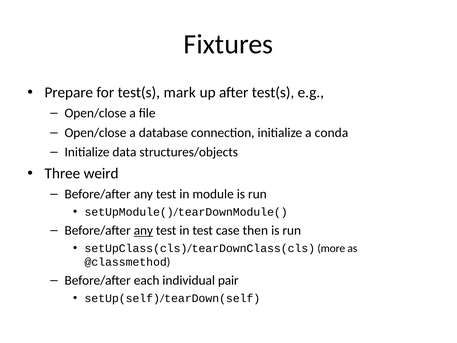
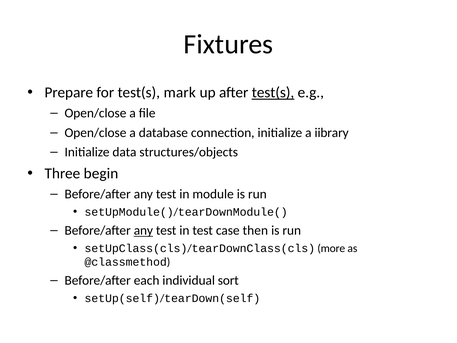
test(s underline: none -> present (273, 92)
conda: conda -> iibrary (332, 133)
weird: weird -> begin (101, 173)
pair: pair -> sort (228, 280)
